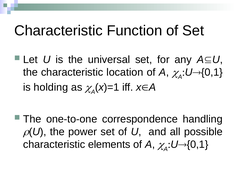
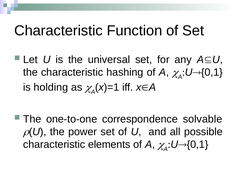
location: location -> hashing (125, 72)
handling: handling -> solvable (203, 119)
